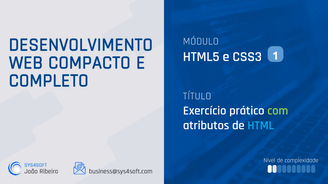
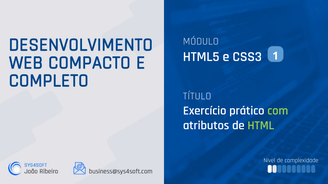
HTML colour: light blue -> light green (261, 126)
